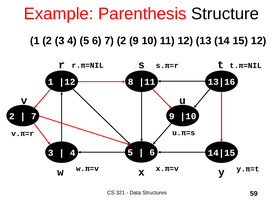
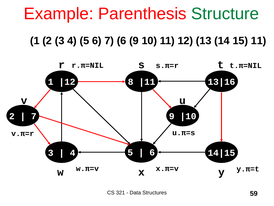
Structure colour: black -> green (225, 14)
7 2: 2 -> 6 (122, 41)
15 12: 12 -> 11 (259, 41)
